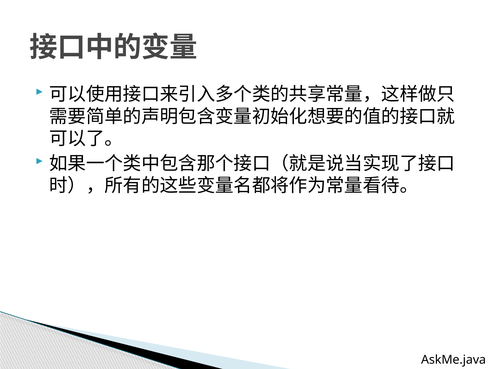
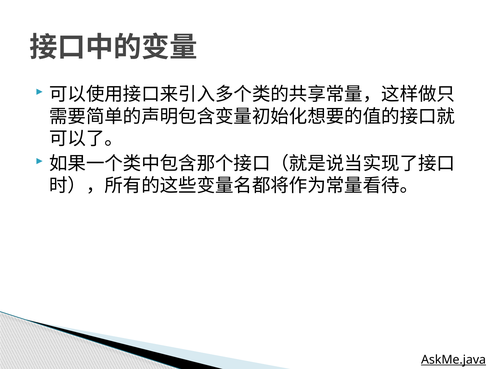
AskMe.java underline: none -> present (454, 360)
